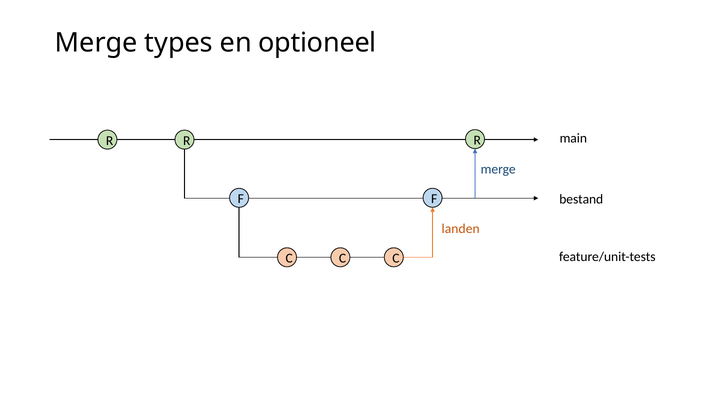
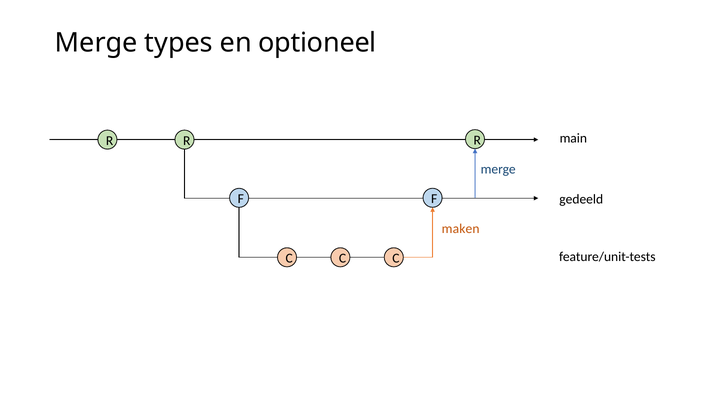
bestand: bestand -> gedeeld (581, 199)
landen: landen -> maken (461, 229)
